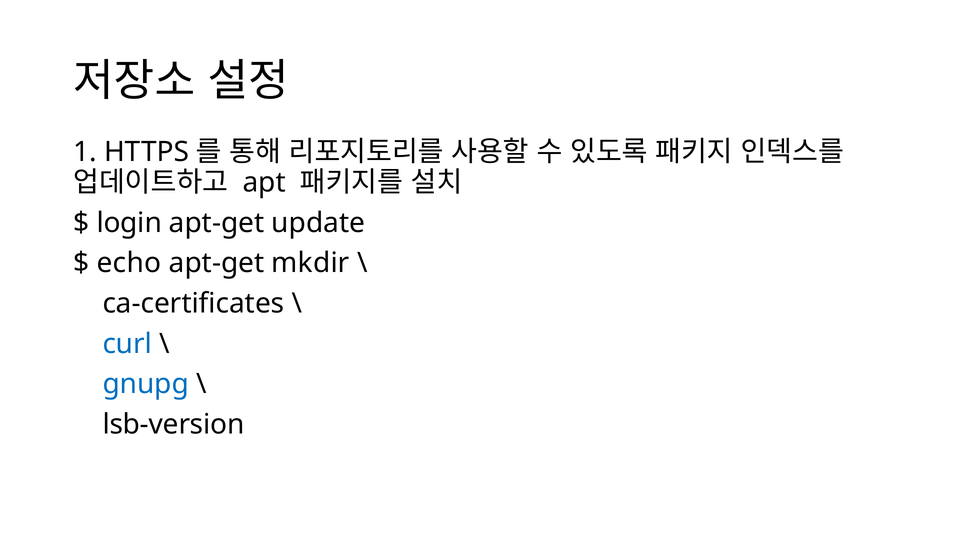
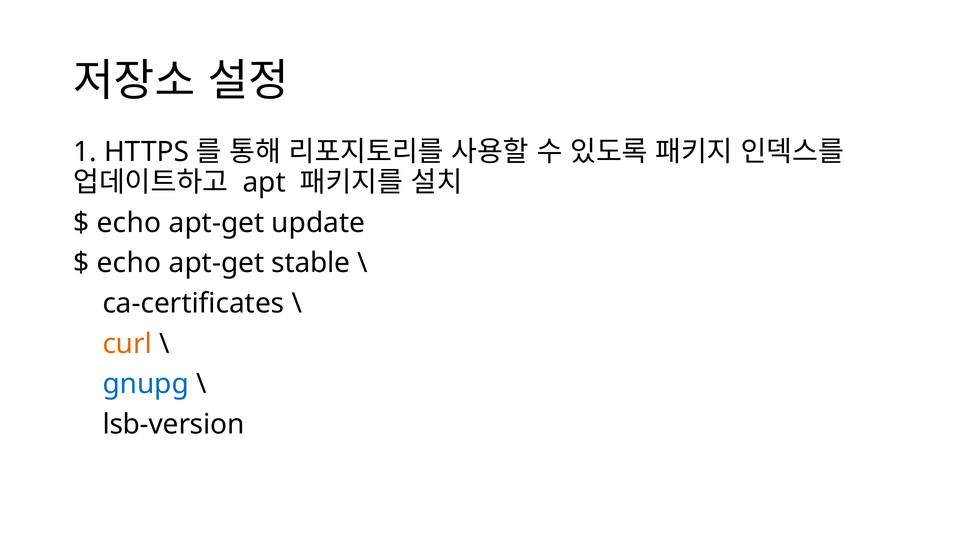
login: login -> echo (129, 223)
mkdir: mkdir -> stable (311, 263)
curl colour: blue -> orange (127, 344)
